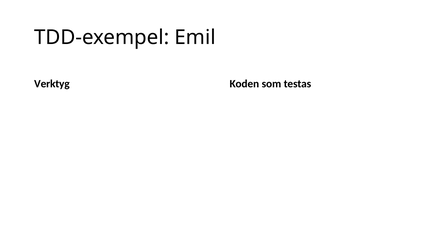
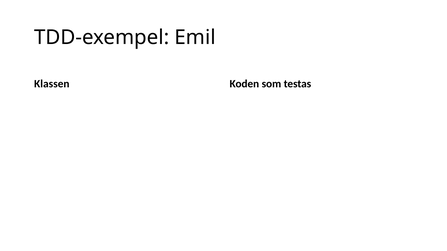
Verktyg: Verktyg -> Klassen (52, 84)
